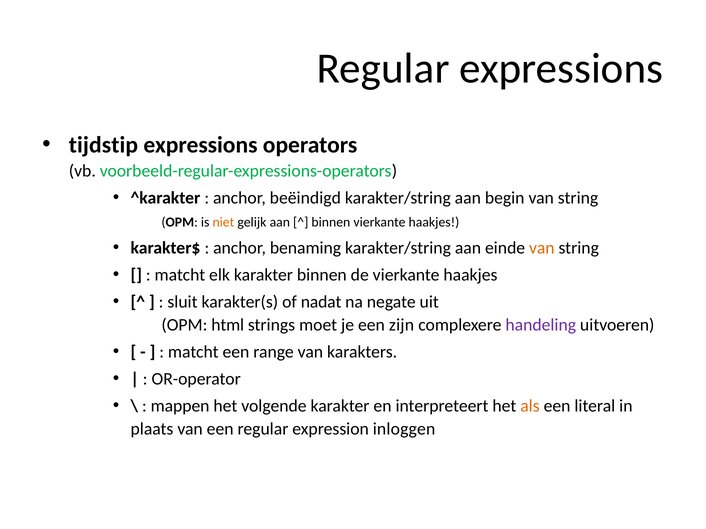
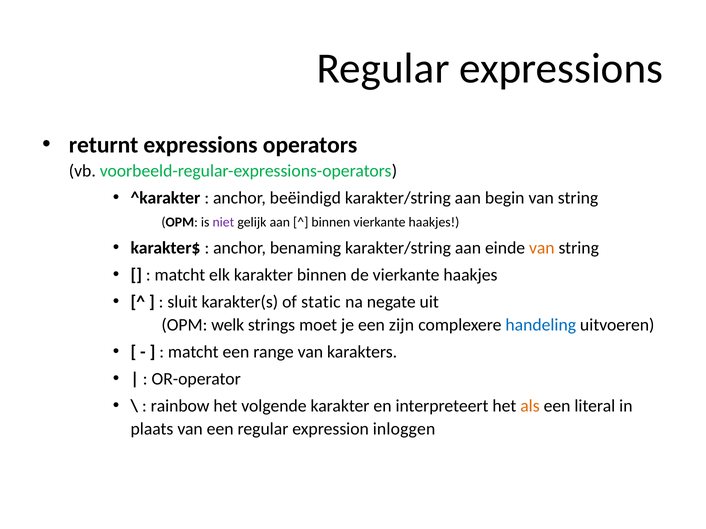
tijdstip: tijdstip -> returnt (104, 145)
niet colour: orange -> purple (223, 222)
nadat: nadat -> static (321, 302)
html: html -> welk (228, 325)
handeling colour: purple -> blue (541, 325)
mappen: mappen -> rainbow (180, 406)
